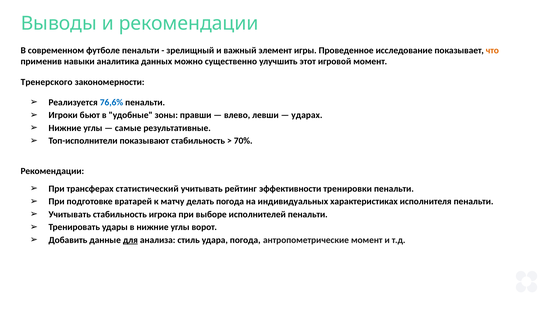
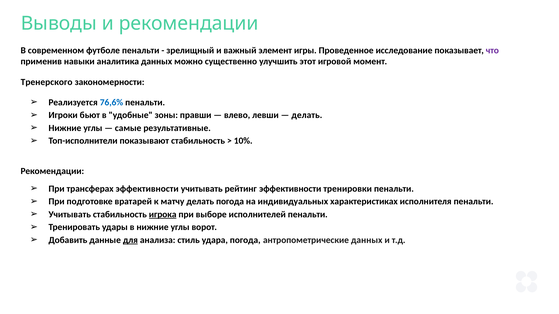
что colour: orange -> purple (492, 50)
ударах: ударах -> делать (307, 115)
70%: 70% -> 10% (243, 141)
трансферах статистический: статистический -> эффективности (147, 189)
игрока underline: none -> present (163, 215)
антропометрические момент: момент -> данных (367, 240)
